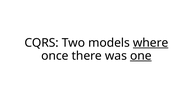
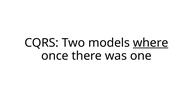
one underline: present -> none (141, 56)
